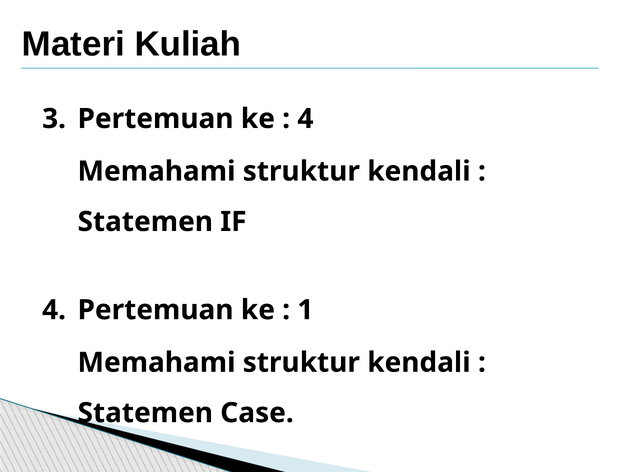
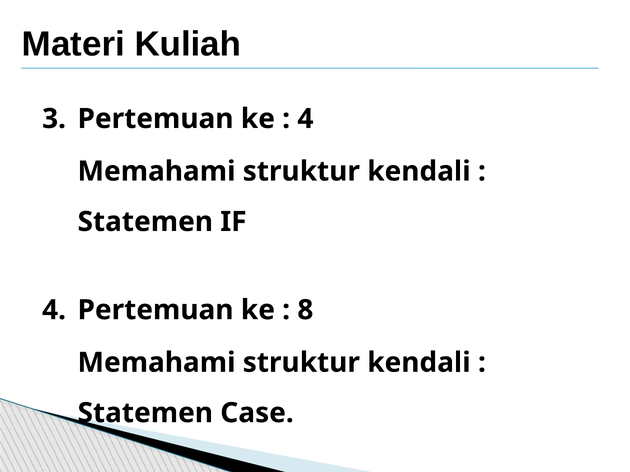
1: 1 -> 8 (305, 310)
